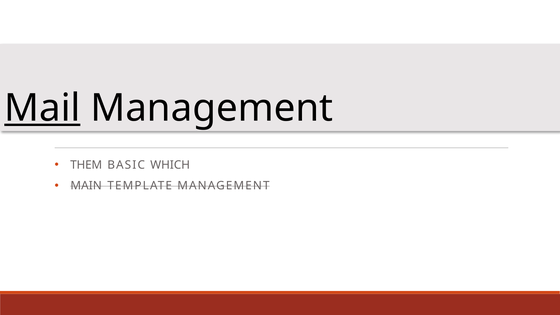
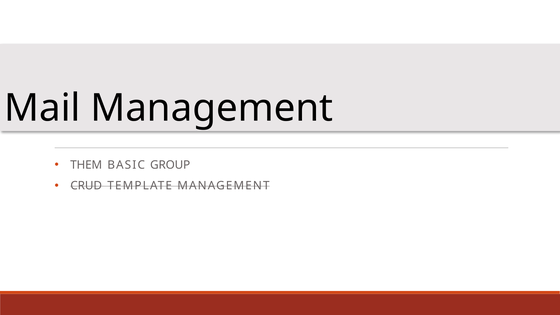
Mail underline: present -> none (42, 108)
WHICH: WHICH -> GROUP (170, 165)
MAIN: MAIN -> CRUD (86, 186)
